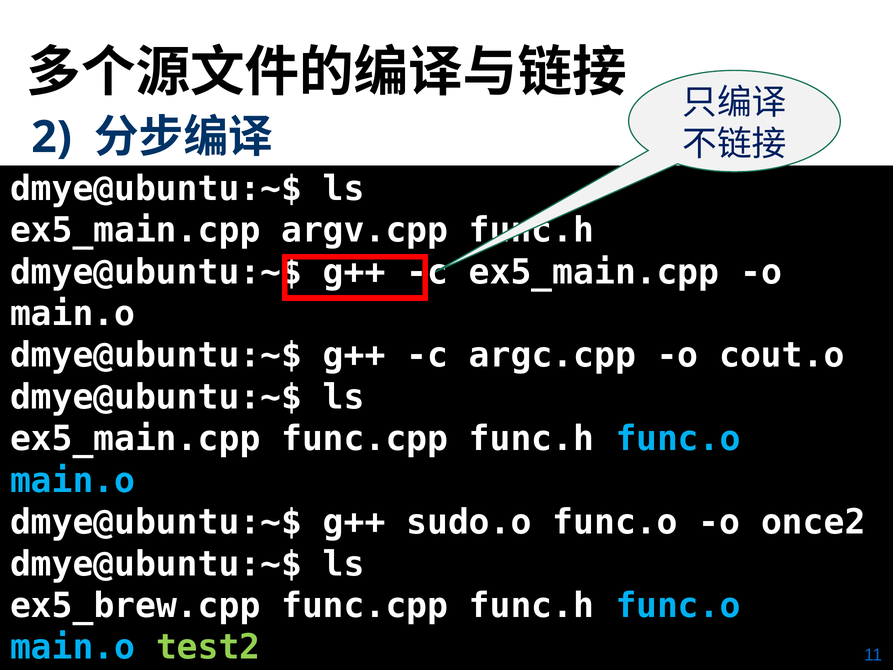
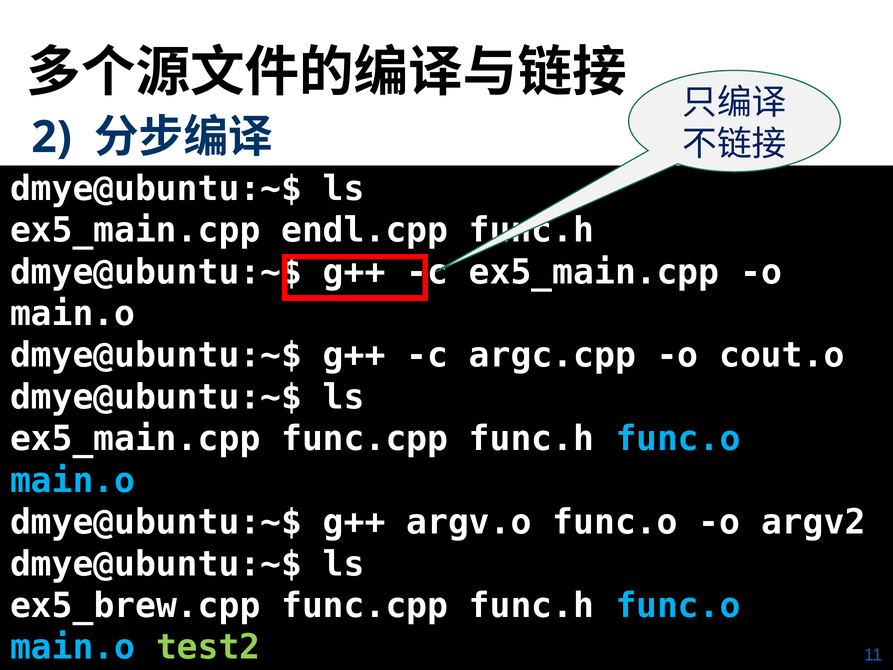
argv.cpp: argv.cpp -> endl.cpp (365, 230)
sudo.o: sudo.o -> argv.o (469, 522)
once2: once2 -> argv2 (813, 522)
